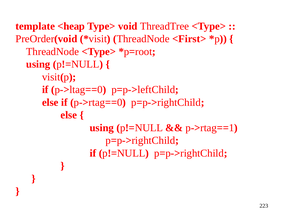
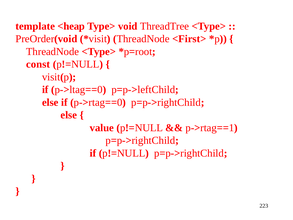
using: using -> const (38, 64)
using: using -> value (102, 128)
